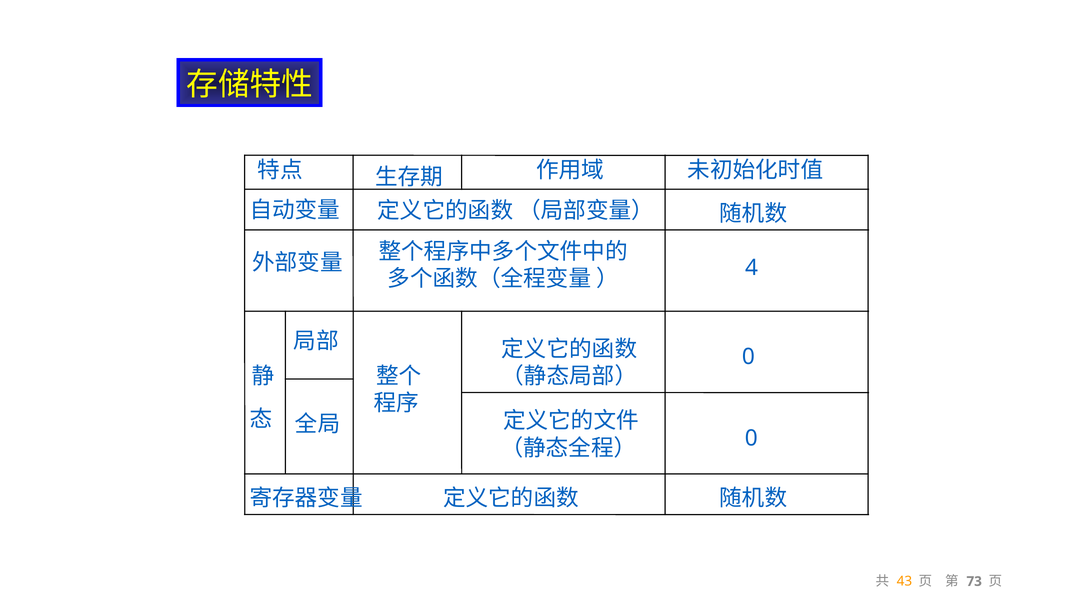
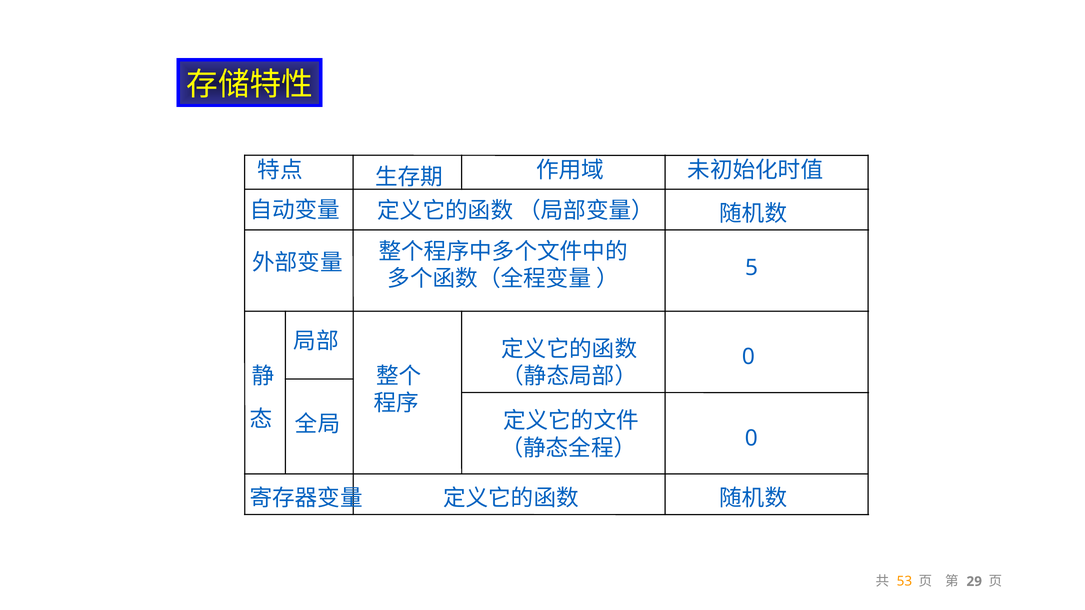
4: 4 -> 5 (752, 268)
43: 43 -> 53 (904, 582)
73: 73 -> 29 (974, 582)
